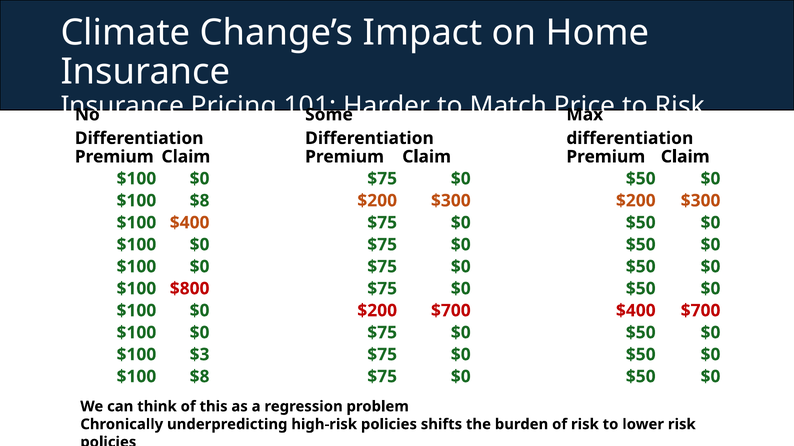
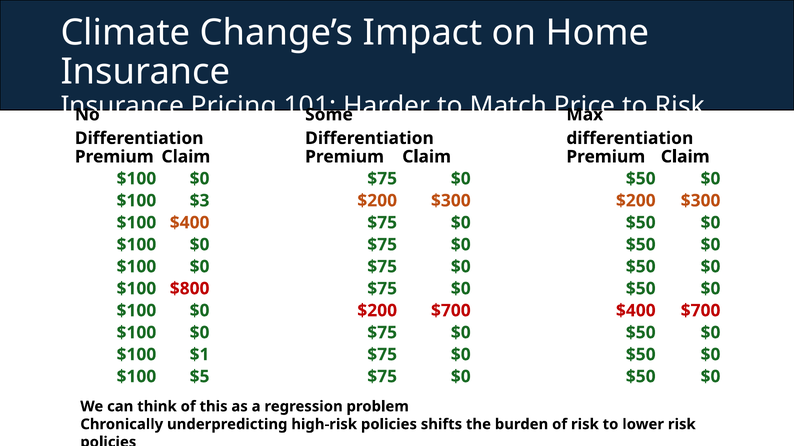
$8: $8 -> $3 (200, 201)
$3: $3 -> $1 (200, 355)
$8: $8 -> $5 (200, 377)
